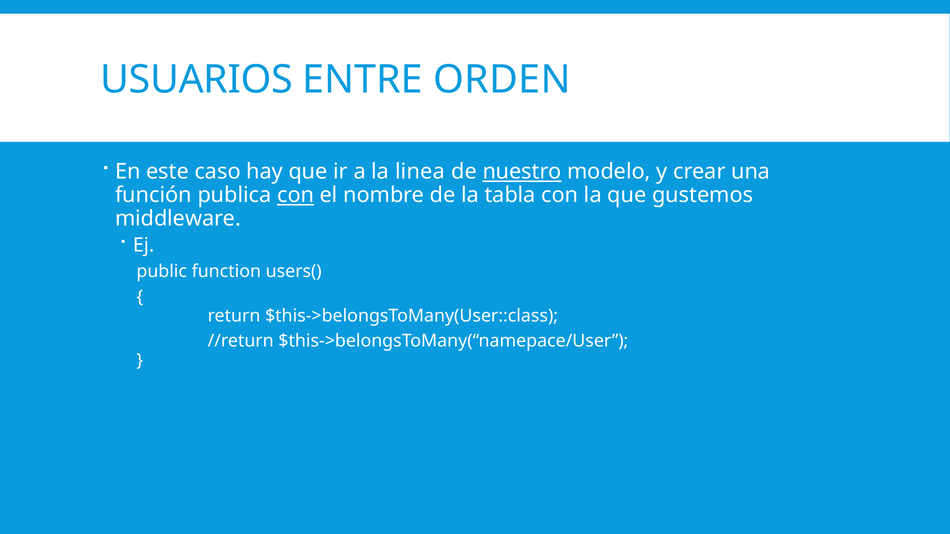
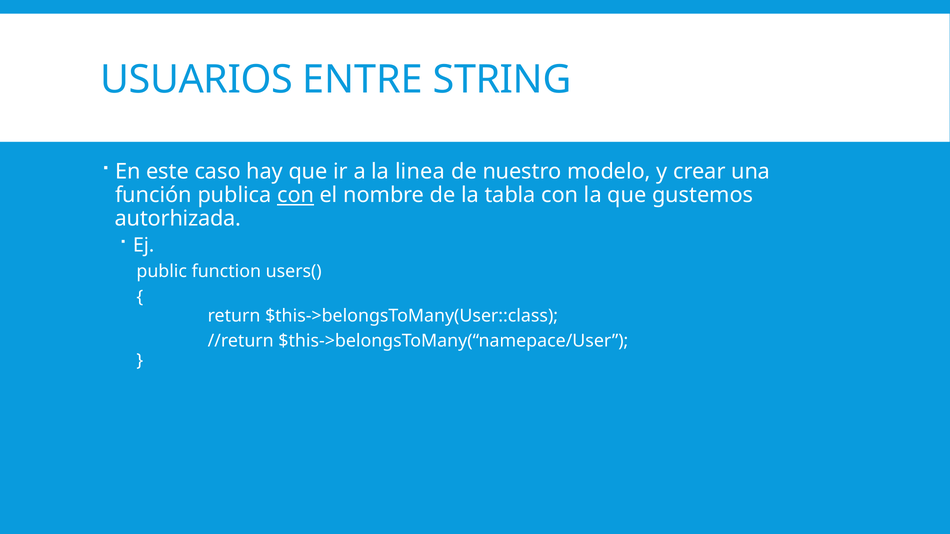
ORDEN: ORDEN -> STRING (502, 80)
nuestro underline: present -> none (522, 172)
middleware: middleware -> autorhizada (178, 219)
